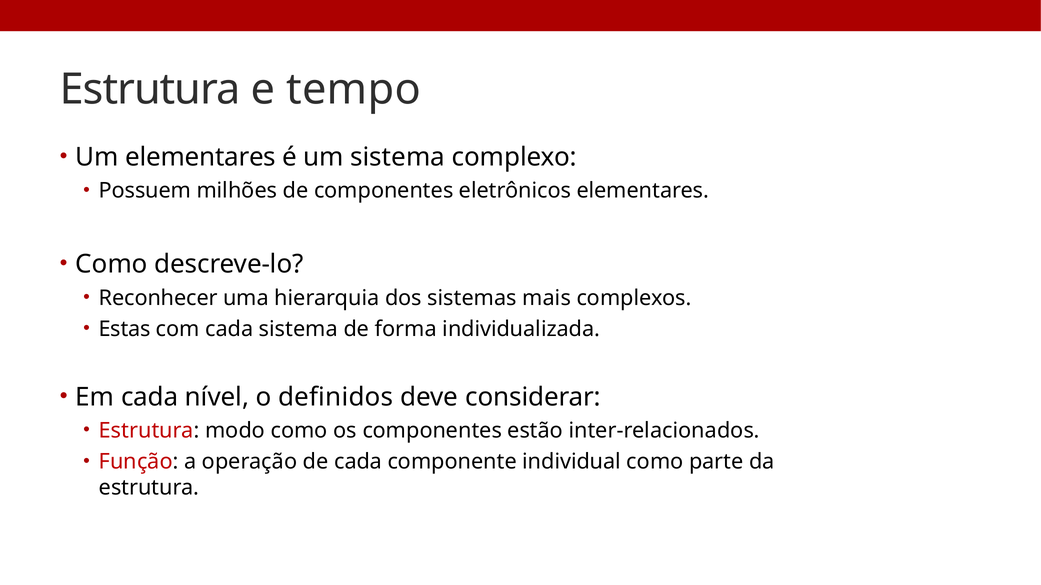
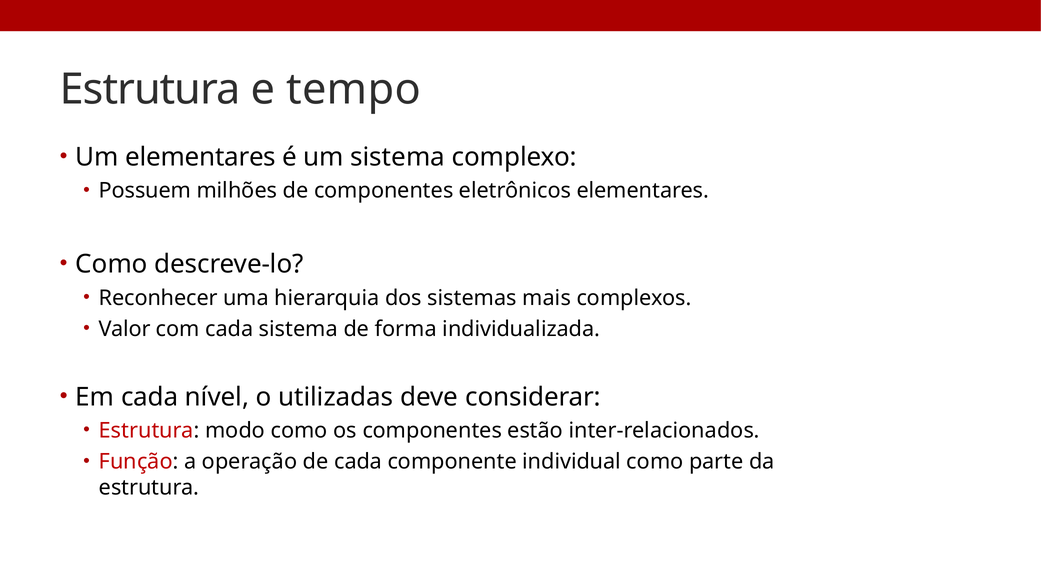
Estas: Estas -> Valor (125, 329)
definidos: definidos -> utilizadas (336, 397)
